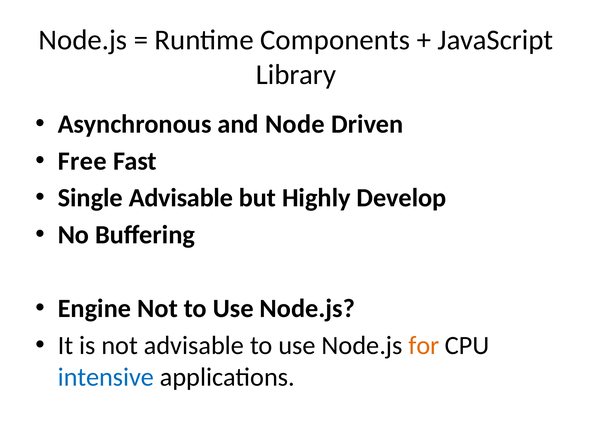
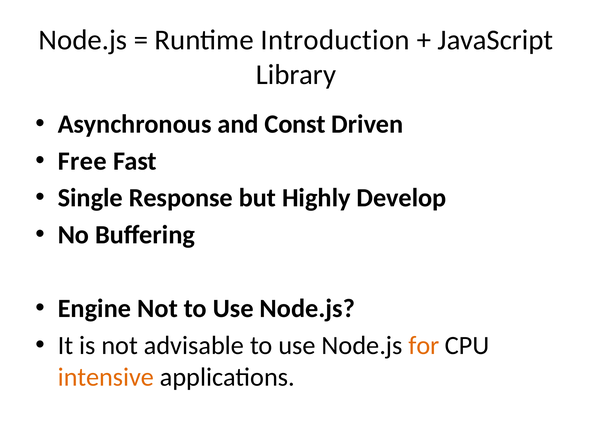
Components: Components -> Introduction (335, 40)
Node: Node -> Const (295, 124)
Single Advisable: Advisable -> Response (181, 198)
intensive colour: blue -> orange (106, 377)
